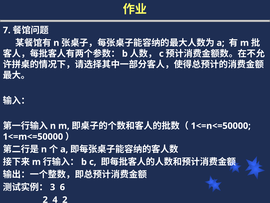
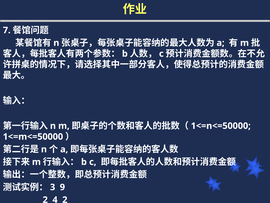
6: 6 -> 9 (62, 187)
